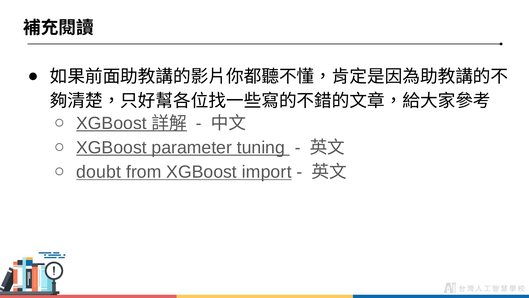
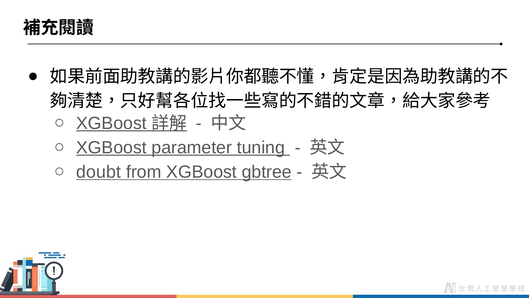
import: import -> gbtree (267, 172)
